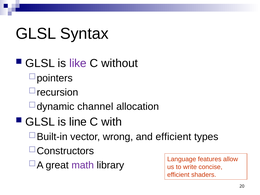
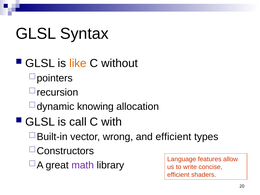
like colour: purple -> orange (78, 63)
channel: channel -> knowing (95, 106)
line: line -> call (78, 122)
